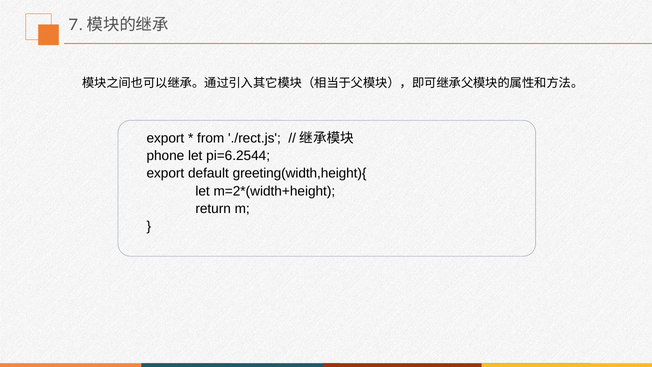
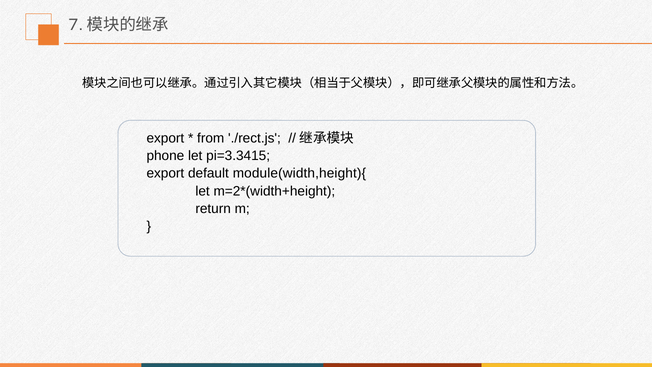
pi=6.2544: pi=6.2544 -> pi=3.3415 (238, 156)
greeting(width,height){: greeting(width,height){ -> module(width,height){ (299, 173)
